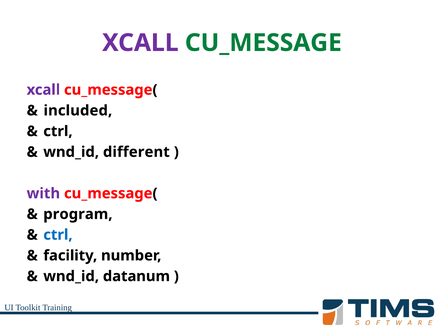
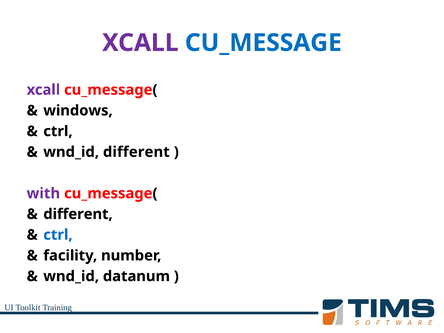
CU_MESSAGE colour: green -> blue (263, 43)
included: included -> windows (78, 111)
program: program -> different (78, 214)
